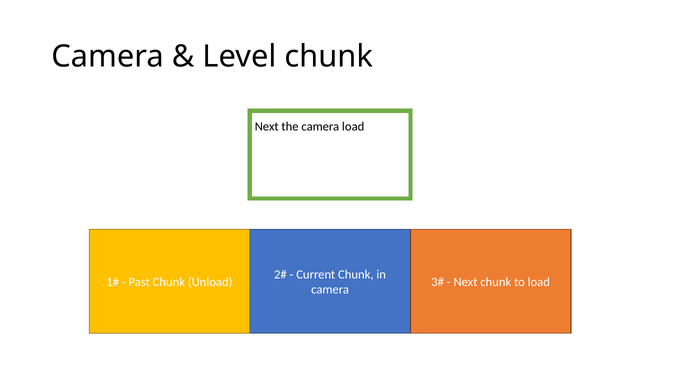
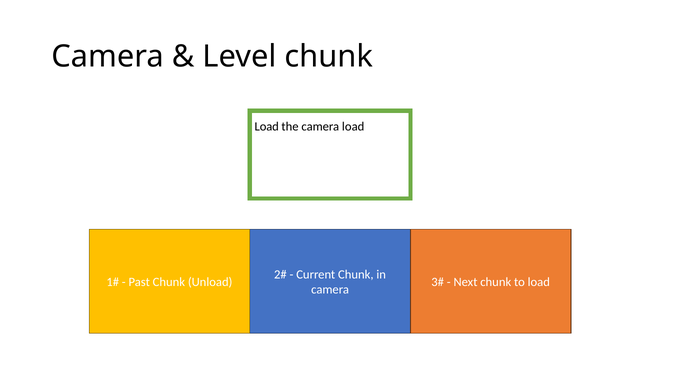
Next: Next -> Load (267, 127)
